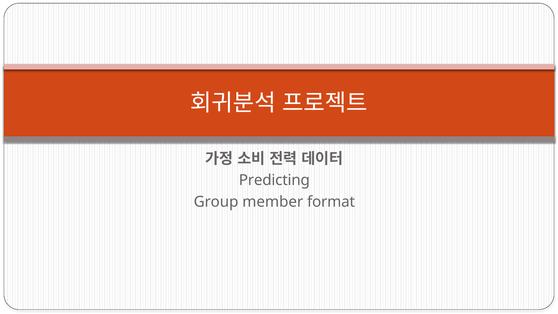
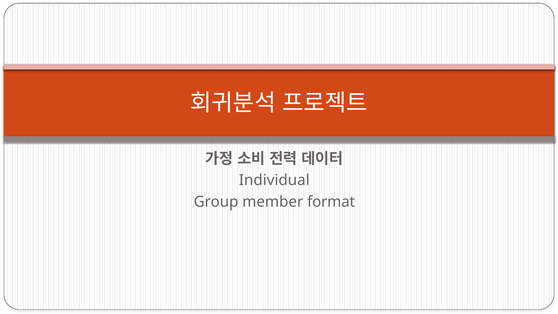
Predicting: Predicting -> Individual (274, 180)
